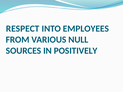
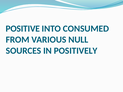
RESPECT: RESPECT -> POSITIVE (23, 29)
EMPLOYEES: EMPLOYEES -> CONSUMED (86, 29)
